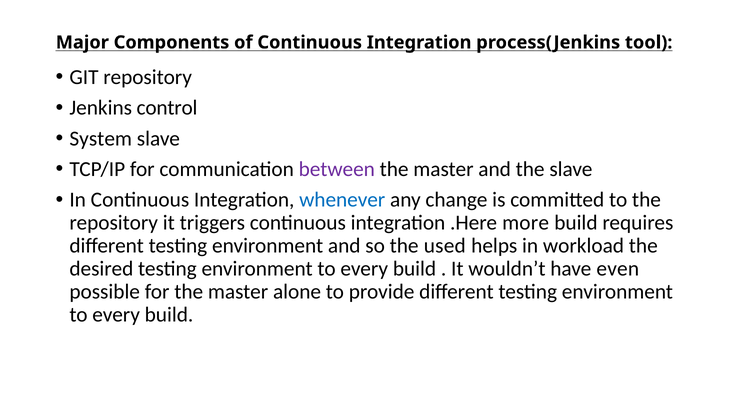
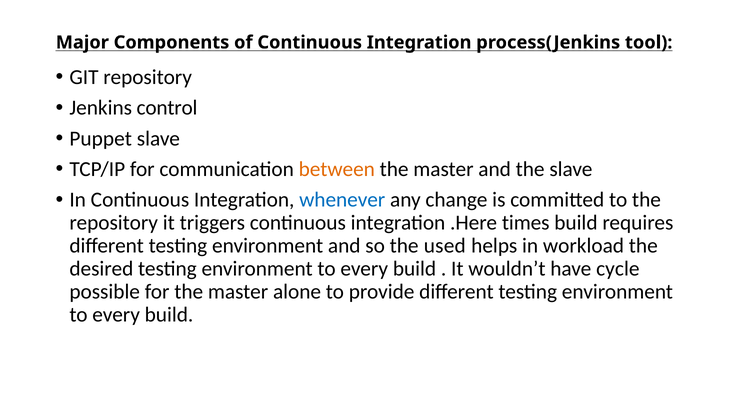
System: System -> Puppet (101, 139)
between colour: purple -> orange (337, 169)
more: more -> times (526, 223)
even: even -> cycle (618, 269)
